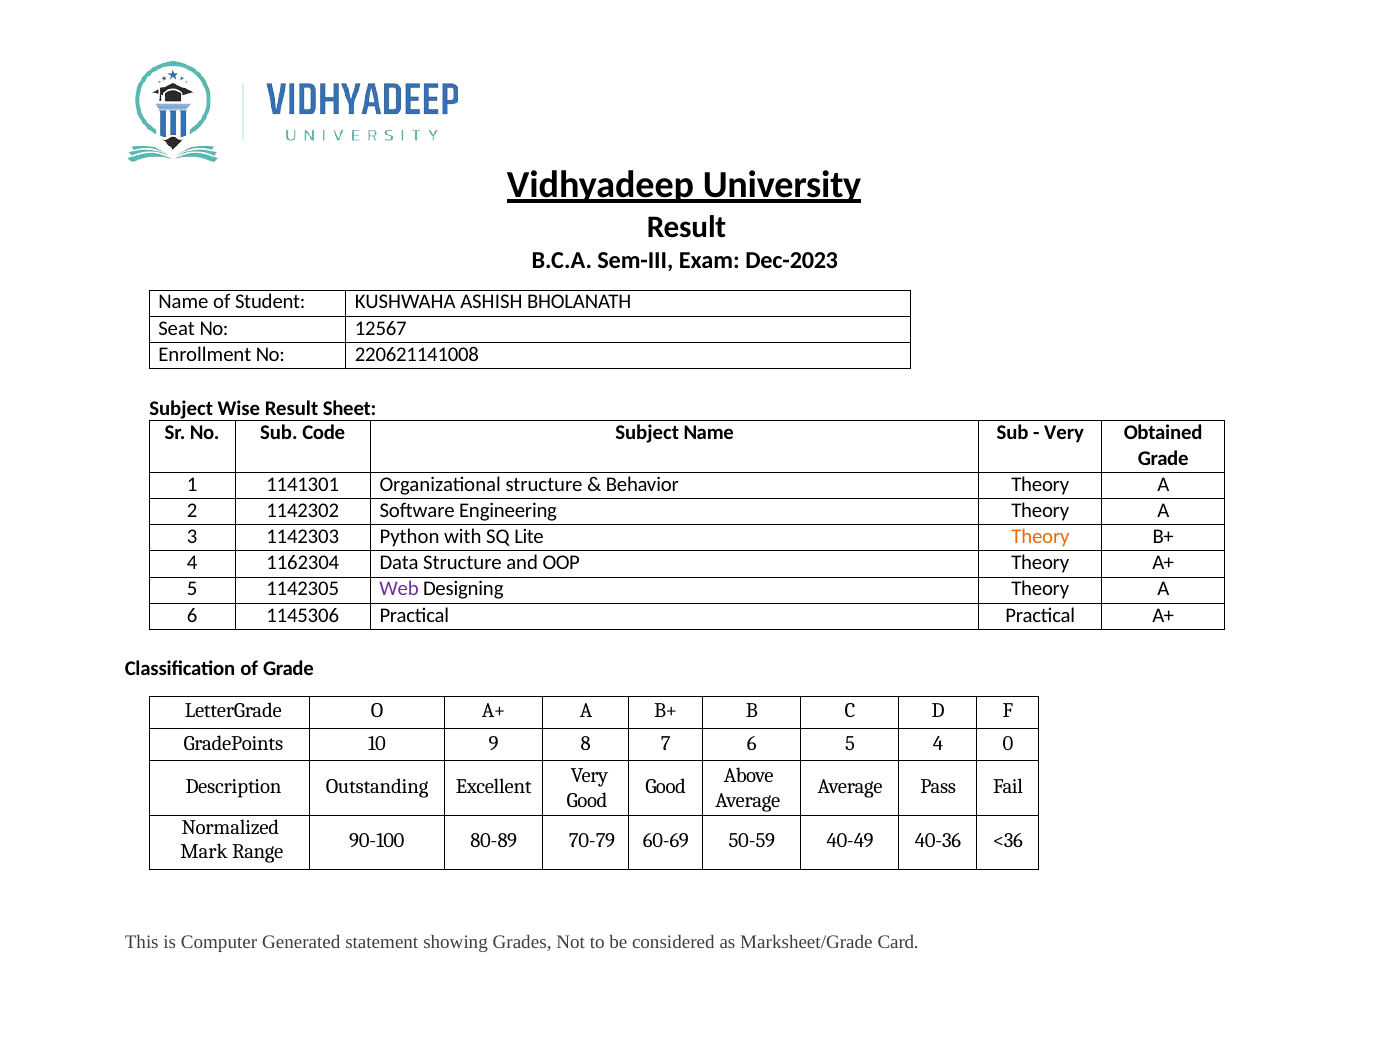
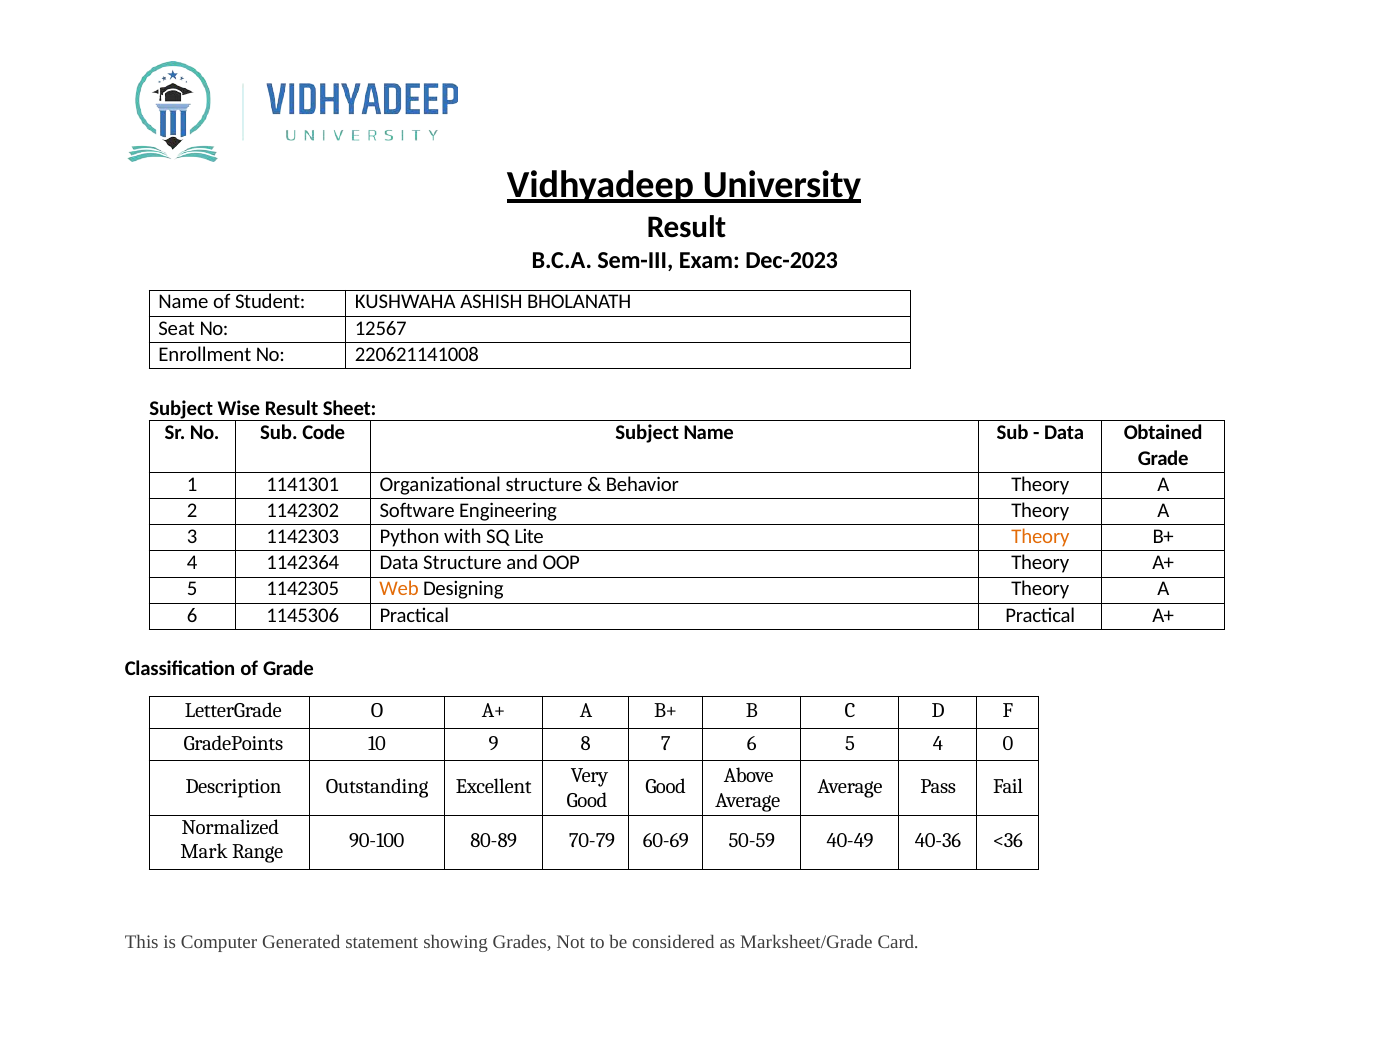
Very: Very -> Data (1064, 433)
1162304: 1162304 -> 1142364 (303, 563)
Web colour: purple -> orange (399, 589)
